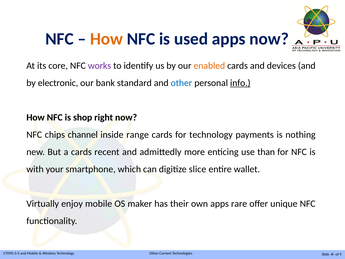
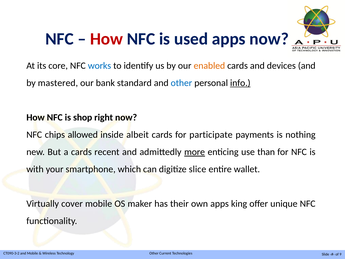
How colour: orange -> red (106, 39)
works colour: purple -> blue (100, 66)
electronic: electronic -> mastered (58, 83)
channel: channel -> allowed (83, 135)
range: range -> albeit (138, 135)
for technology: technology -> participate (211, 135)
more underline: none -> present (195, 152)
enjoy: enjoy -> cover (72, 204)
rare: rare -> king (239, 204)
